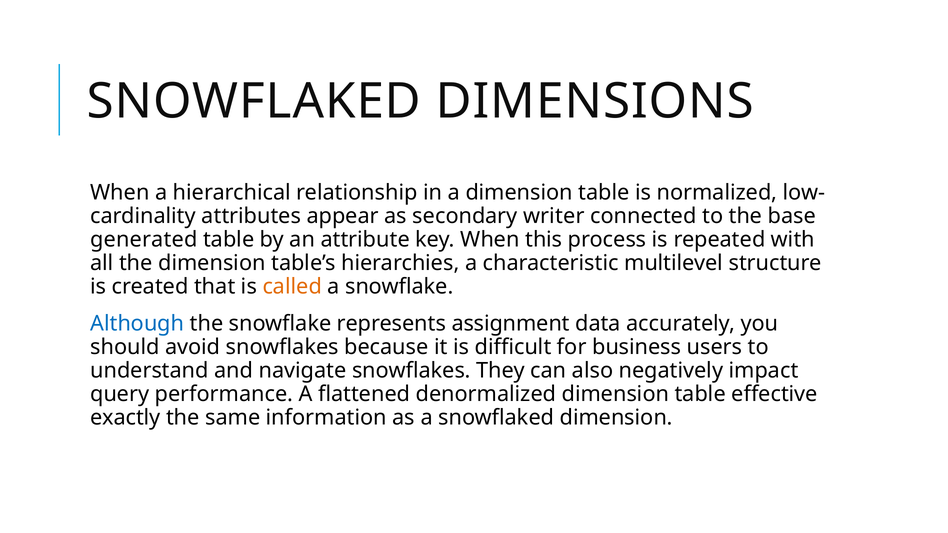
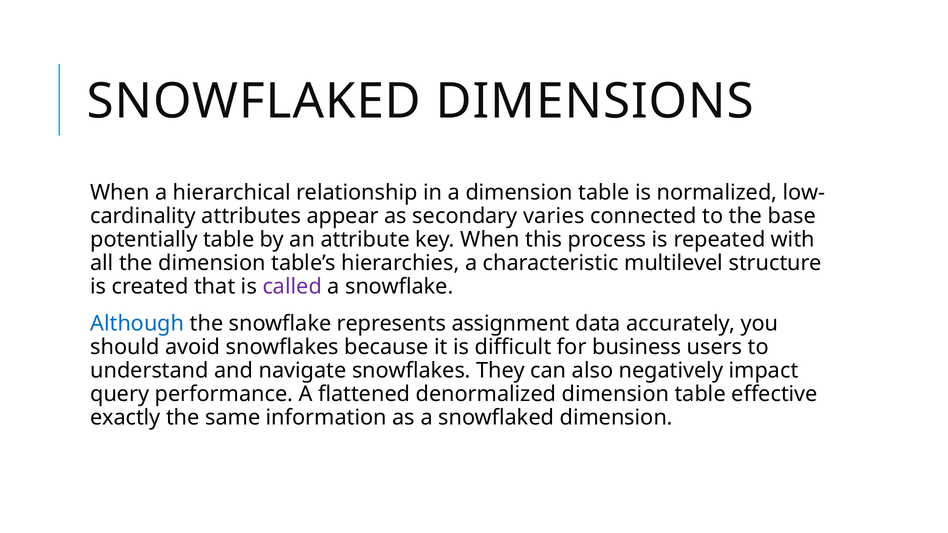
writer: writer -> varies (554, 216)
generated: generated -> potentially (144, 240)
called colour: orange -> purple (292, 287)
